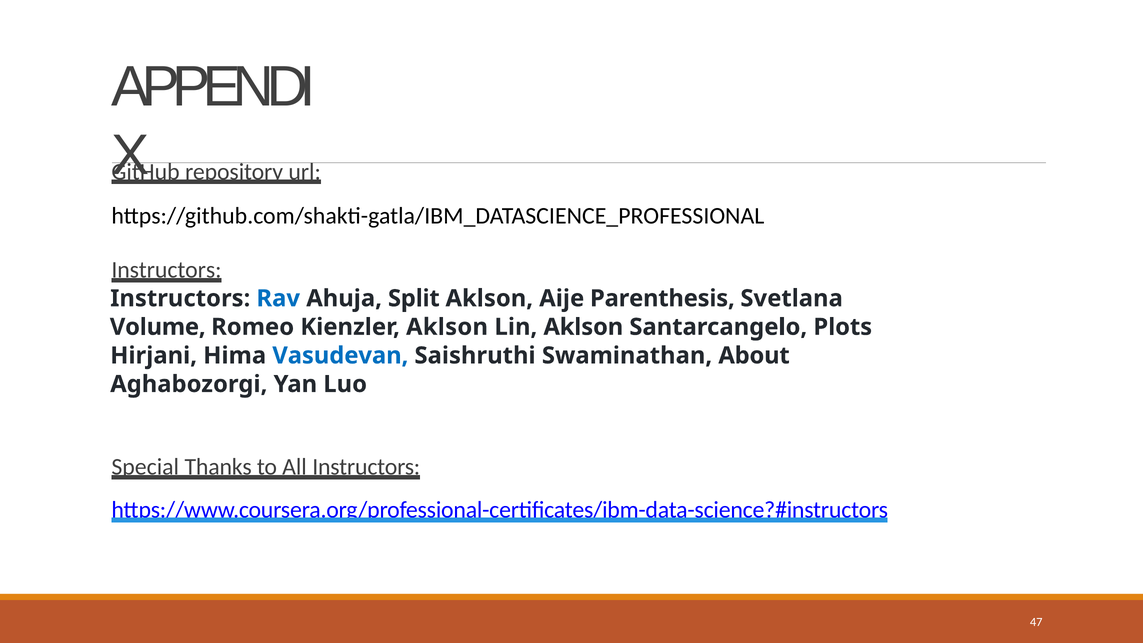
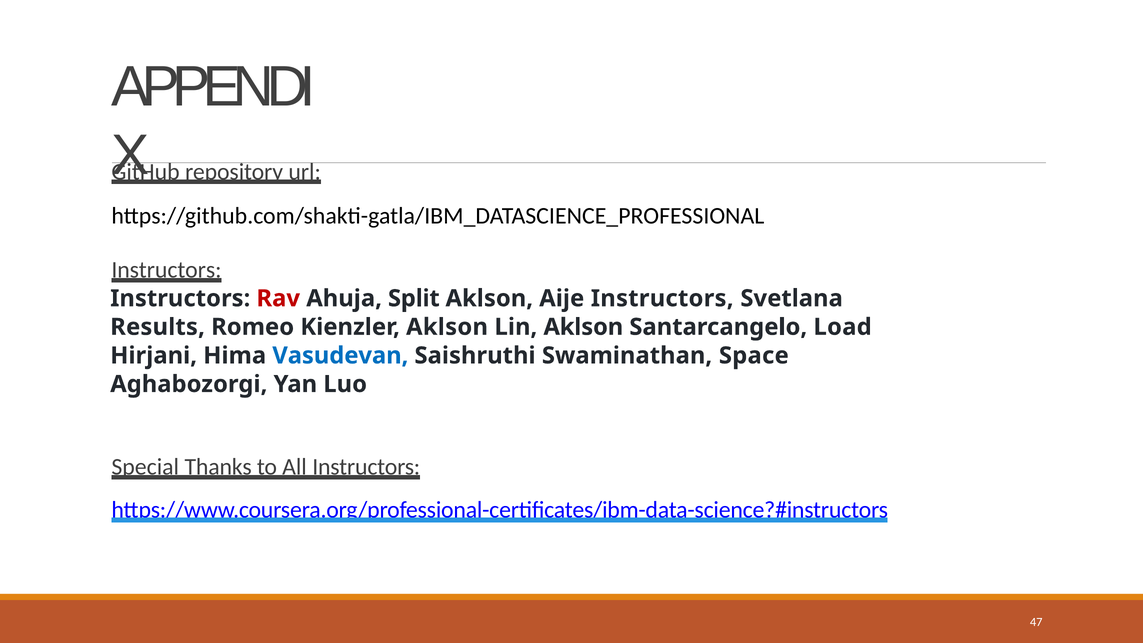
Rav colour: blue -> red (278, 298)
Aije Parenthesis: Parenthesis -> Instructors (662, 298)
Volume: Volume -> Results (158, 327)
Plots: Plots -> Load (843, 327)
About: About -> Space (754, 356)
